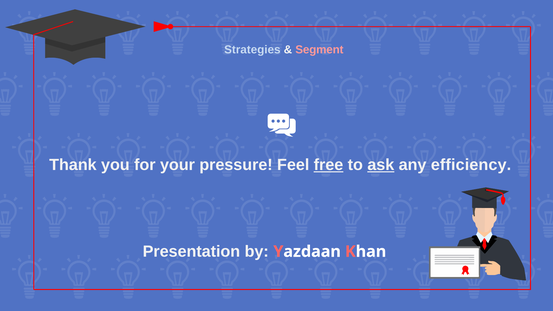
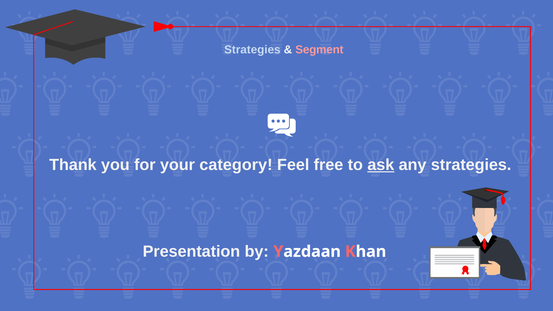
pressure: pressure -> category (236, 165)
free underline: present -> none (328, 165)
any efficiency: efficiency -> strategies (471, 165)
